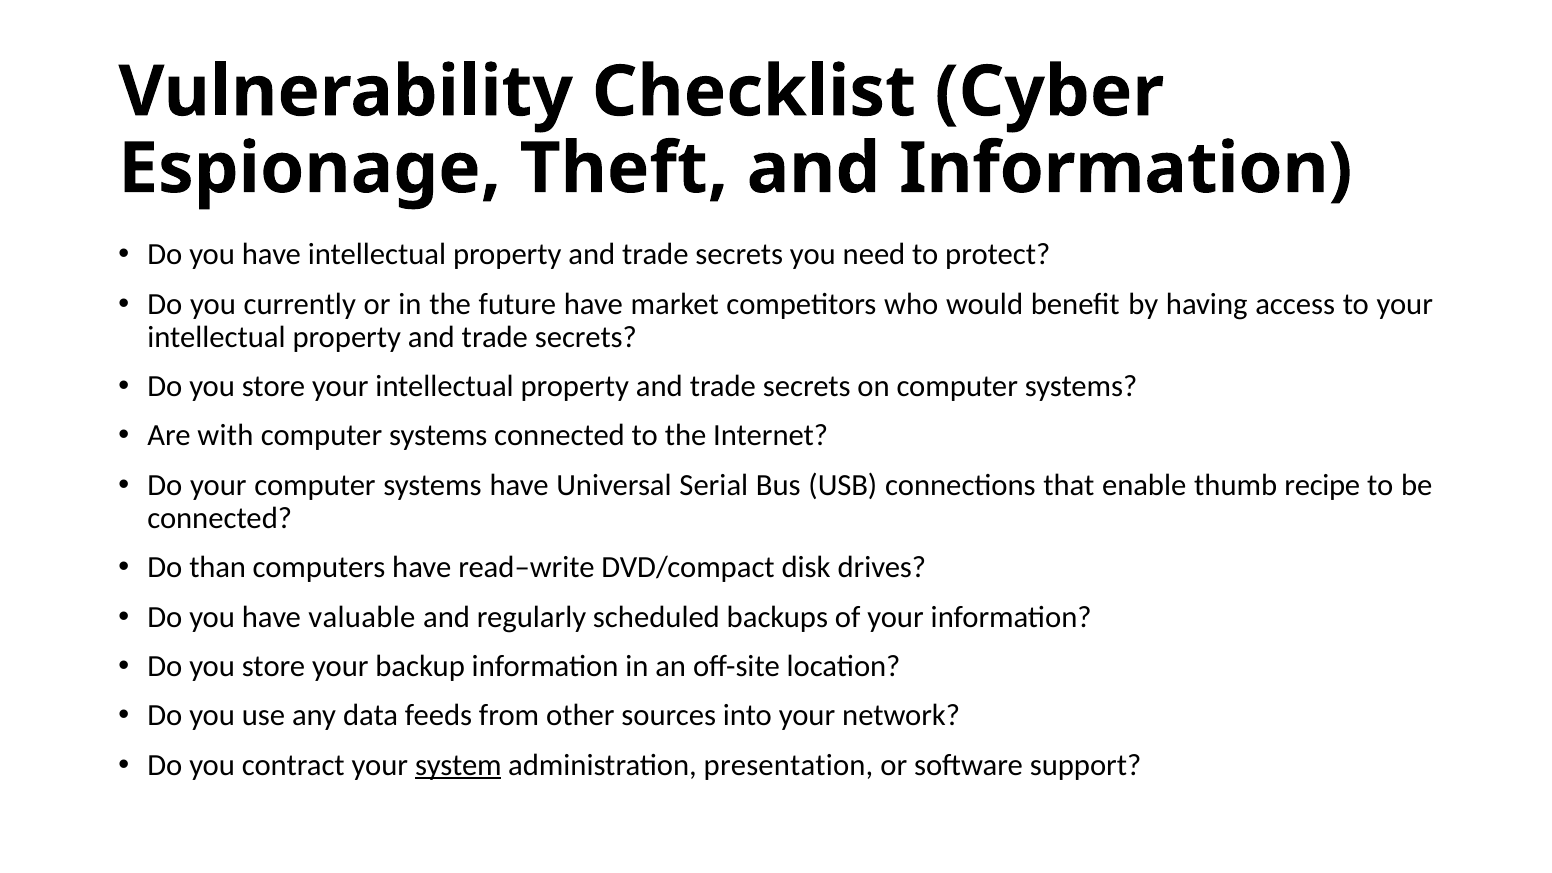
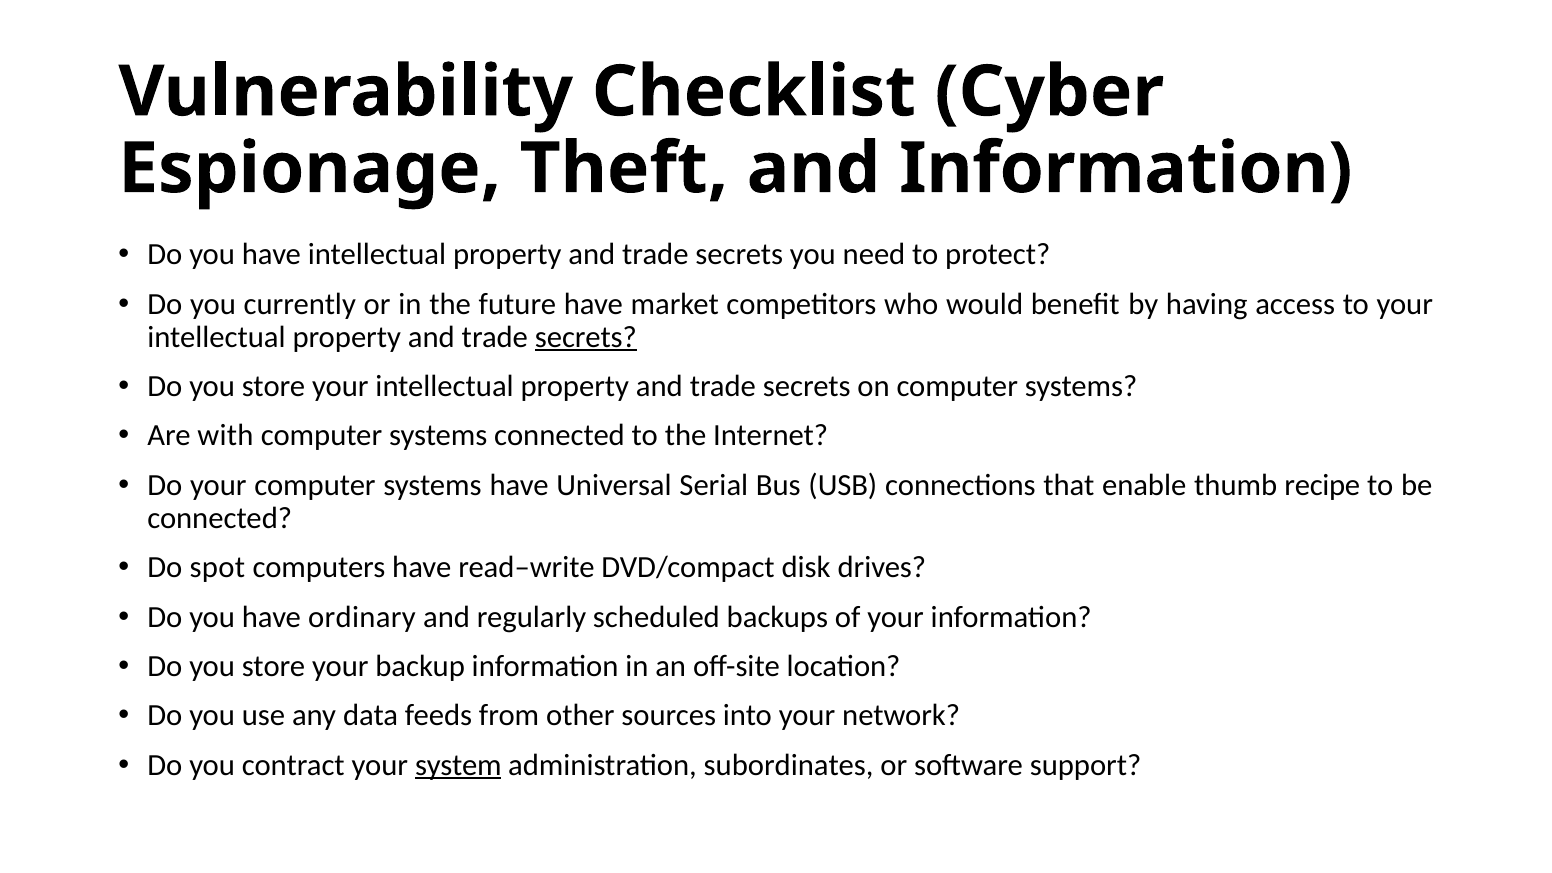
secrets underline: none -> present (586, 337)
than: than -> spot (217, 568)
valuable: valuable -> ordinary (362, 617)
presentation: presentation -> subordinates (789, 765)
